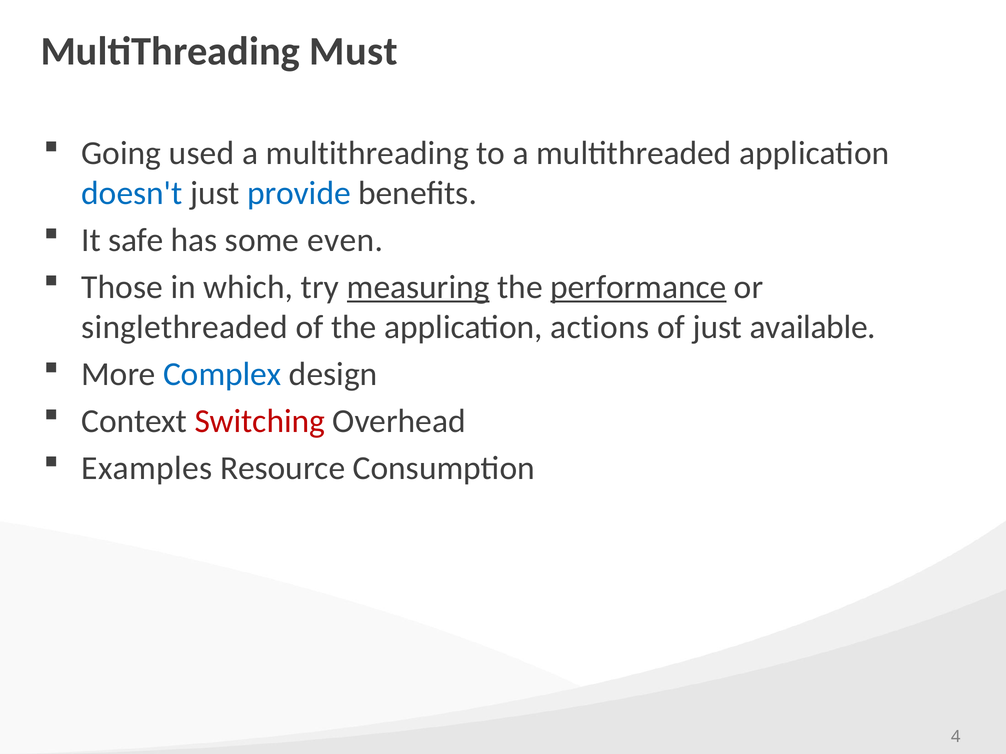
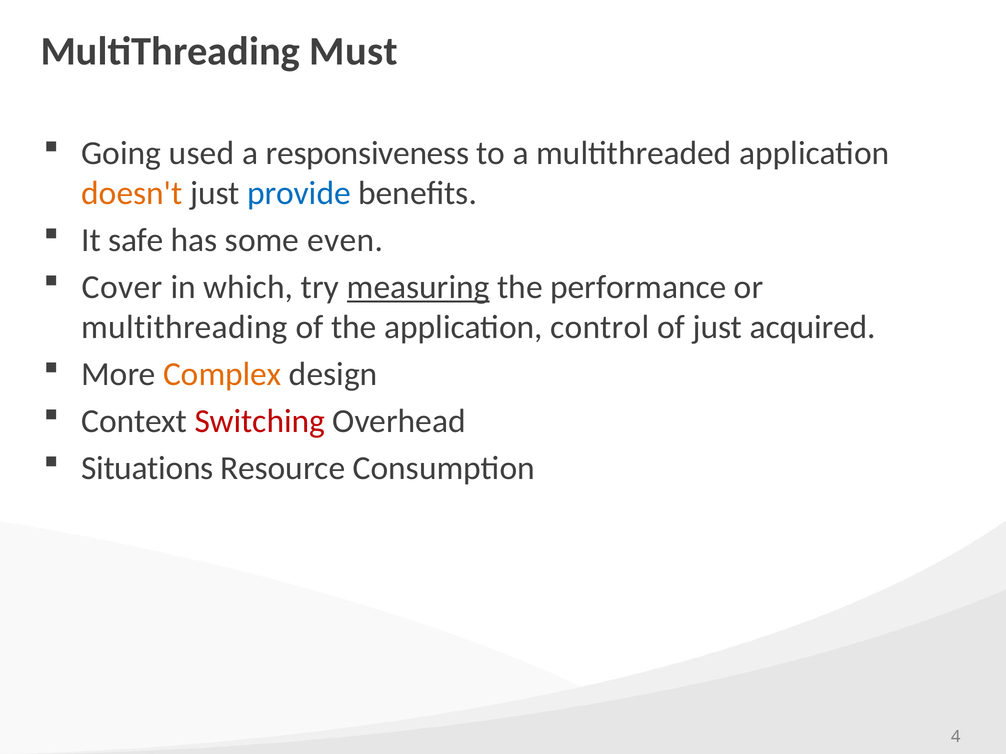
a multithreading: multithreading -> responsiveness (367, 153)
doesn't colour: blue -> orange (132, 193)
Those: Those -> Cover (122, 287)
performance underline: present -> none (638, 287)
singlethreaded: singlethreaded -> multithreading (185, 328)
actions: actions -> control (600, 328)
available: available -> acquired (813, 328)
Complex colour: blue -> orange (222, 375)
Examples: Examples -> Situations (147, 468)
